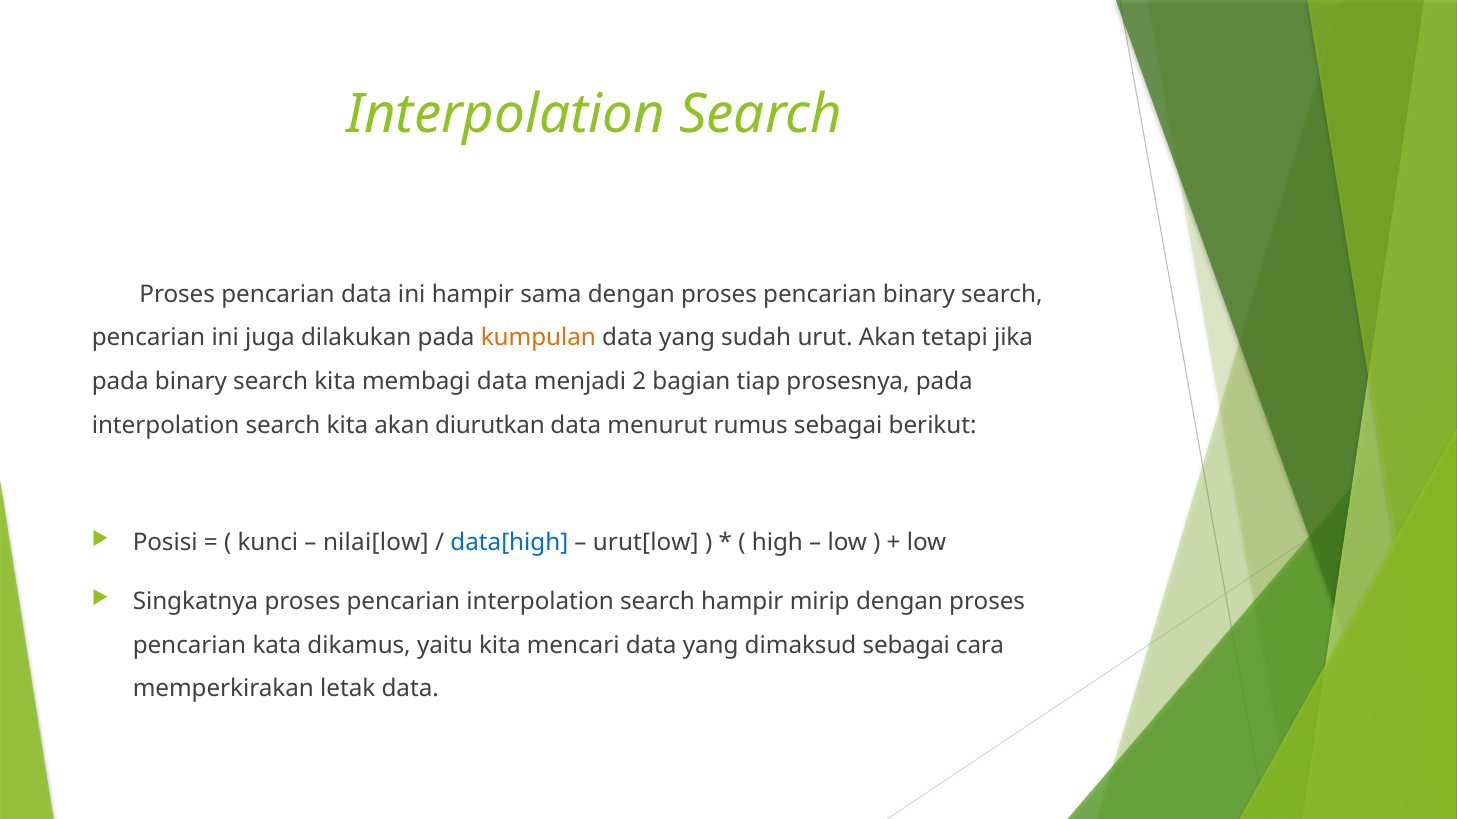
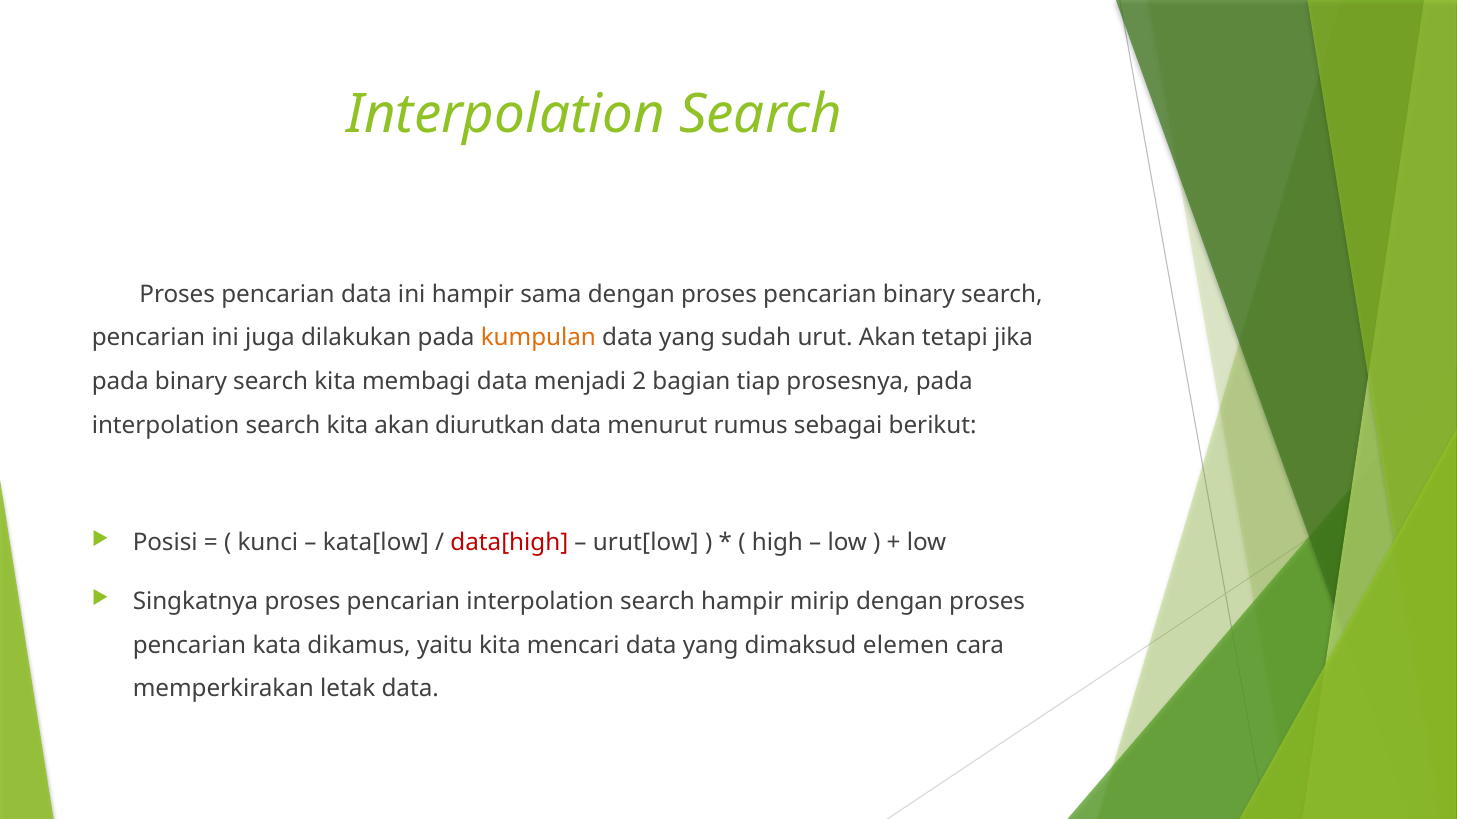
nilai[low: nilai[low -> kata[low (376, 543)
data[high colour: blue -> red (509, 543)
dimaksud sebagai: sebagai -> elemen (906, 646)
